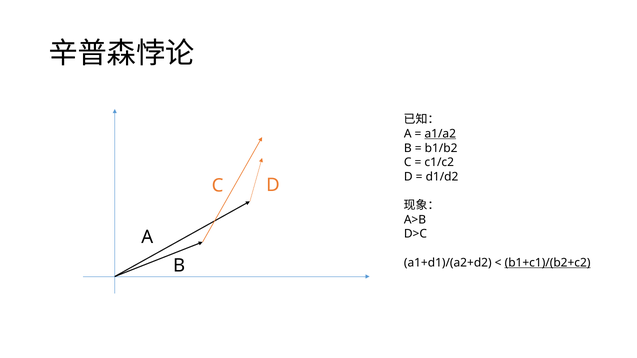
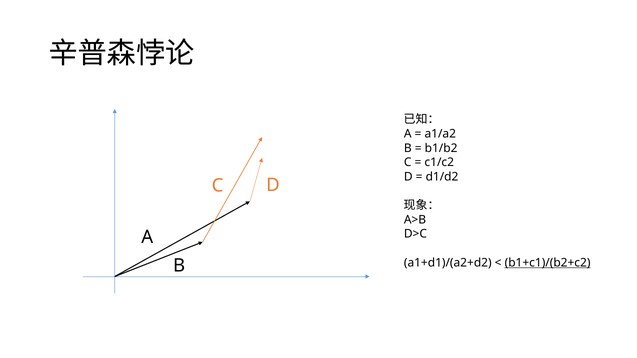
a1/a2 underline: present -> none (440, 134)
